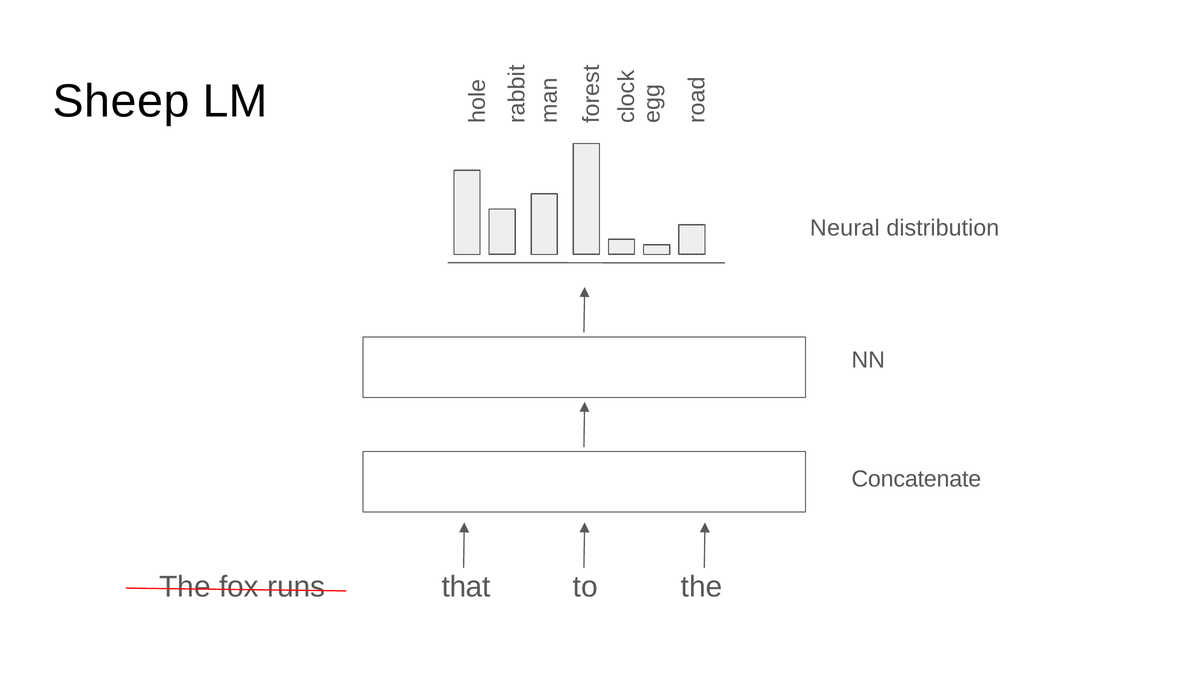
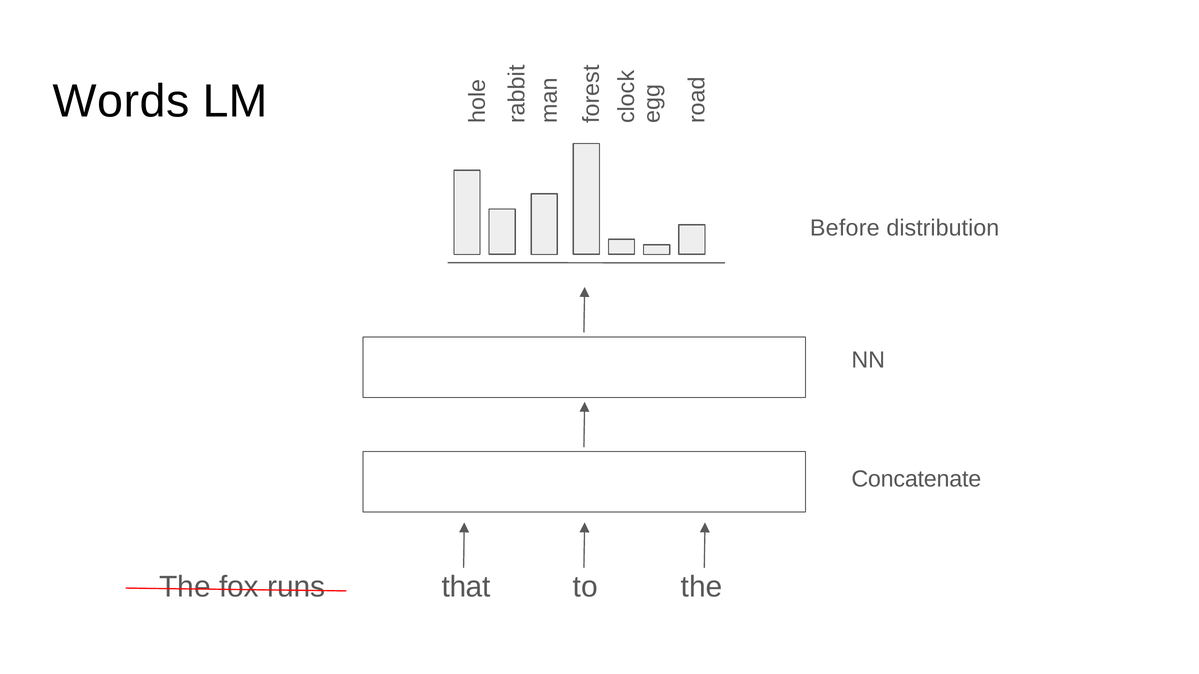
Sheep: Sheep -> Words (121, 102)
Neural: Neural -> Before (845, 228)
